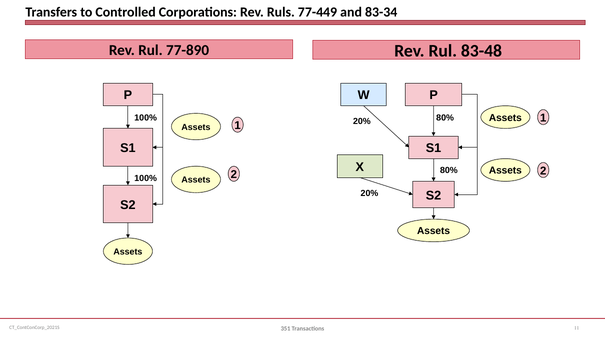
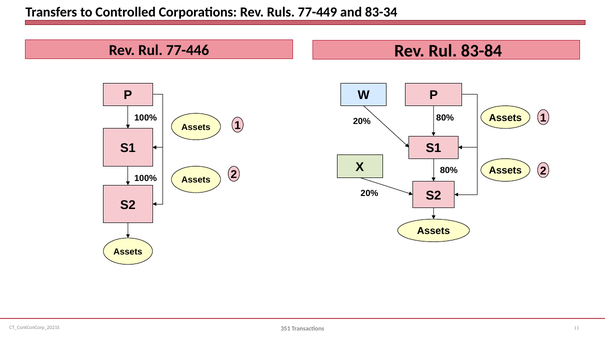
77-890: 77-890 -> 77-446 (188, 50)
83-48: 83-48 -> 83-84 (481, 51)
